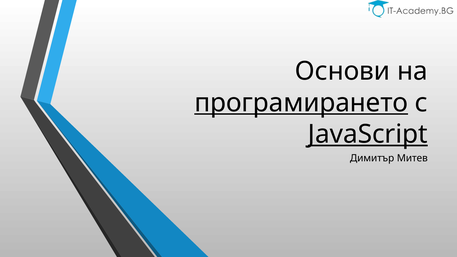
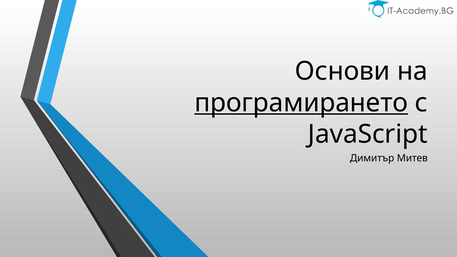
JavaScript underline: present -> none (368, 134)
